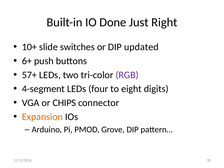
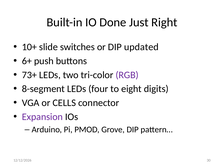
57+: 57+ -> 73+ (29, 75)
4-segment: 4-segment -> 8-segment (43, 89)
CHIPS: CHIPS -> CELLS (64, 103)
Expansion colour: orange -> purple (42, 117)
